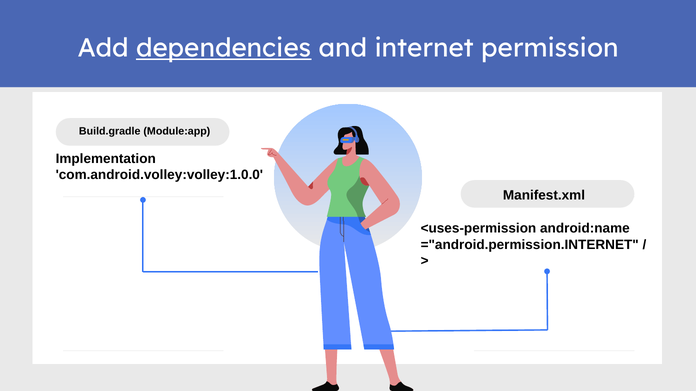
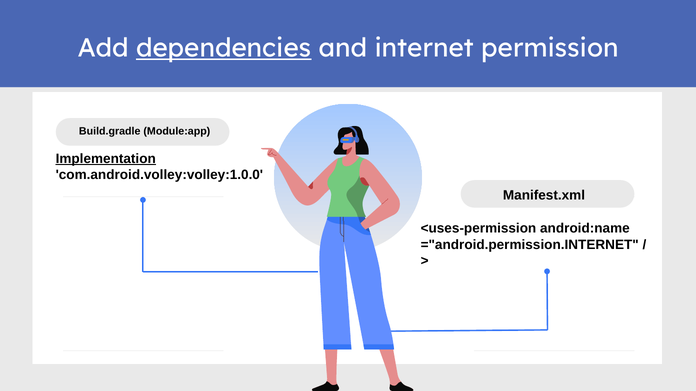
Implementation underline: none -> present (106, 159)
